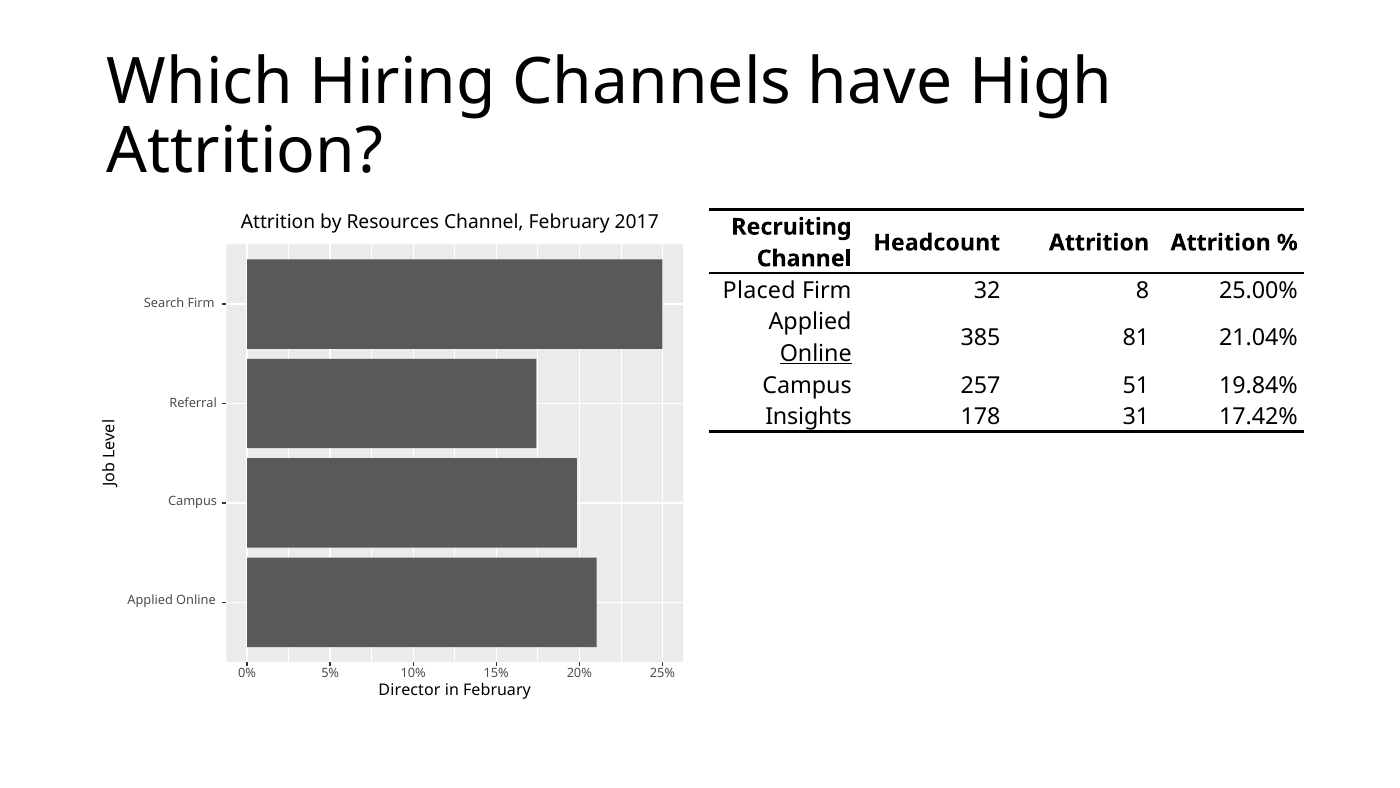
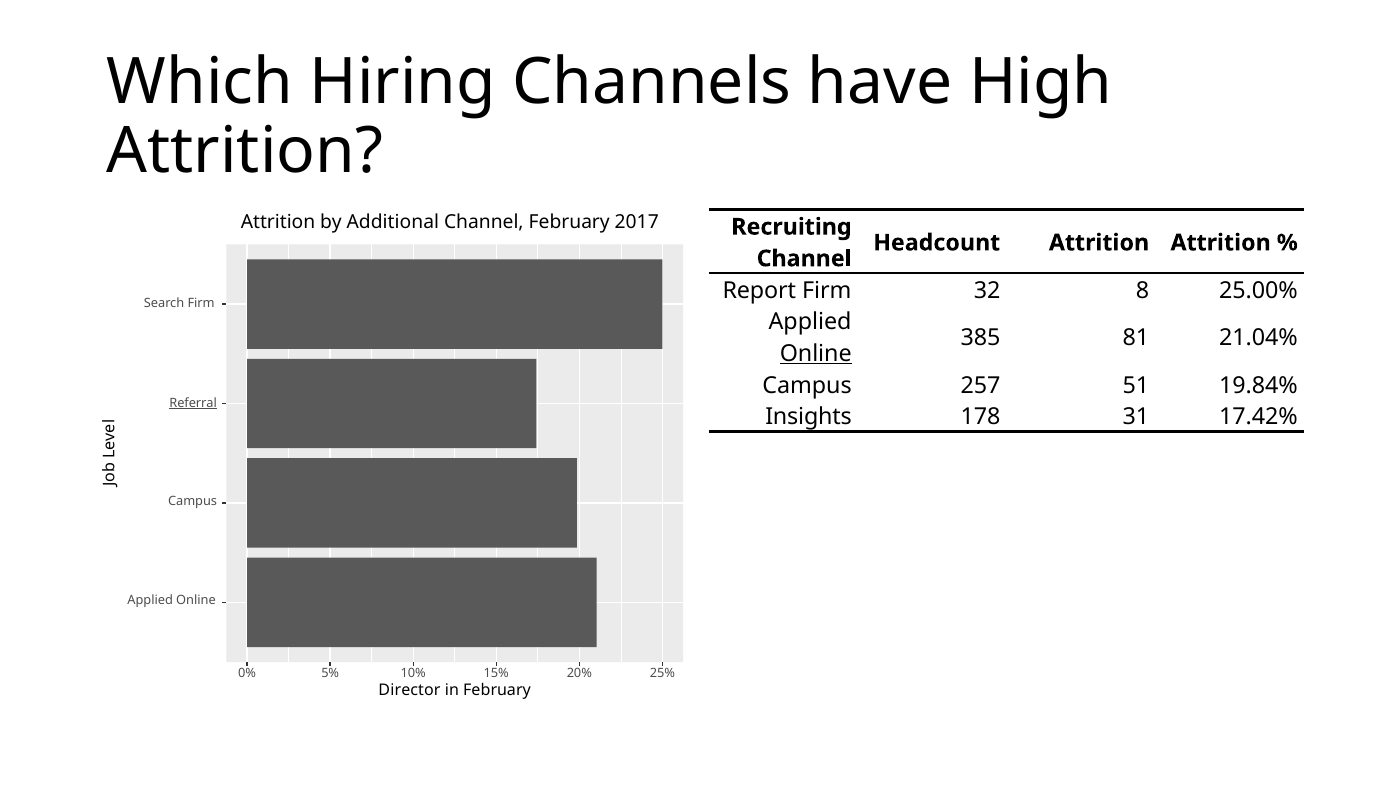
Resources: Resources -> Additional (393, 222)
Placed: Placed -> Report (759, 290)
Referral underline: none -> present (193, 403)
